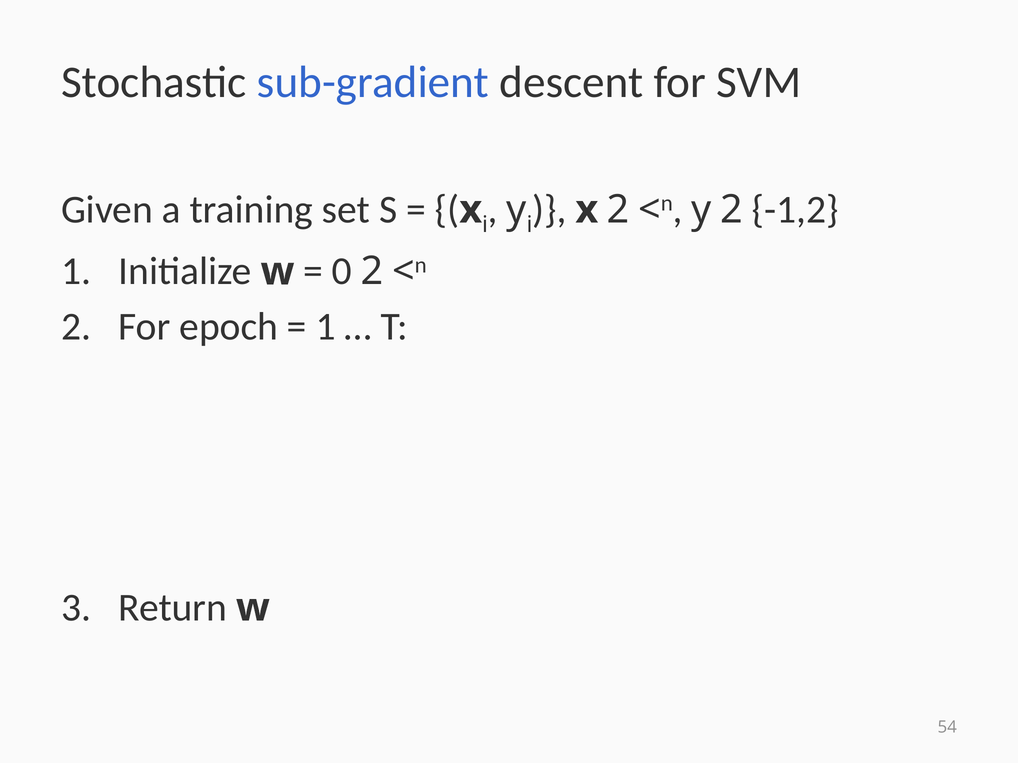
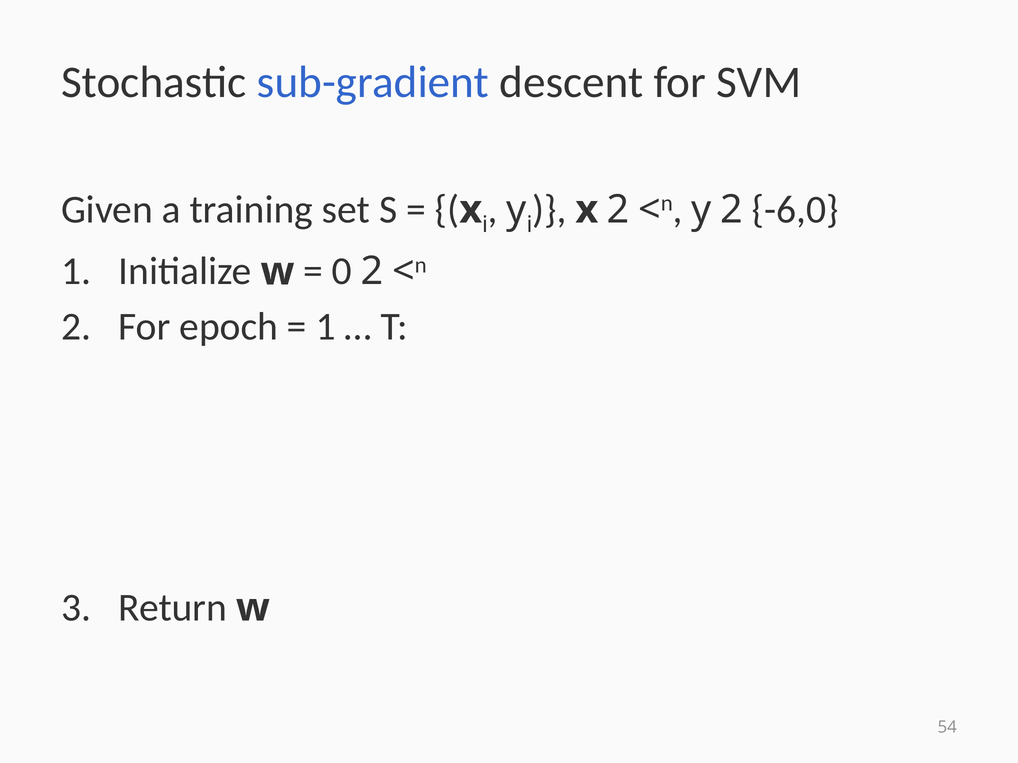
-1,2: -1,2 -> -6,0 (795, 210)
